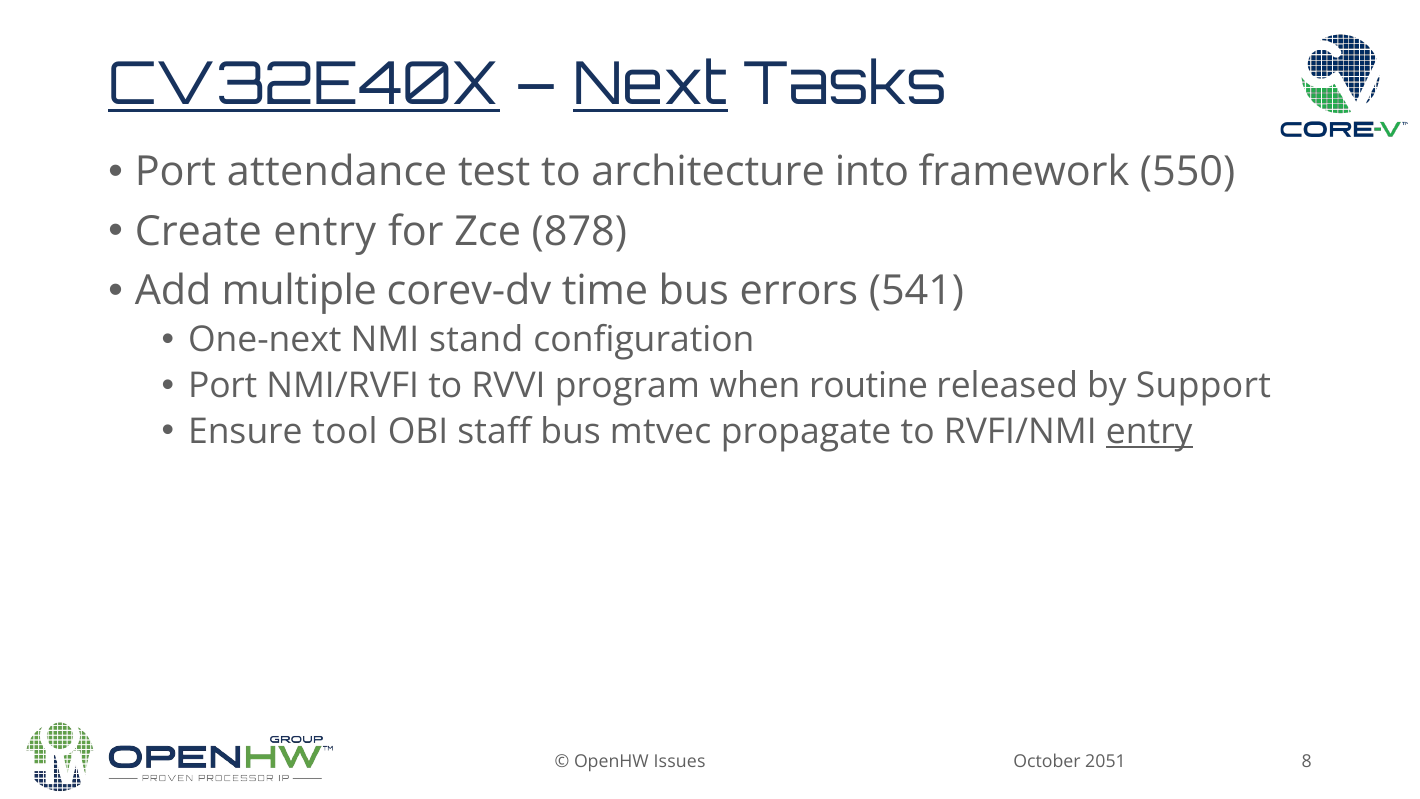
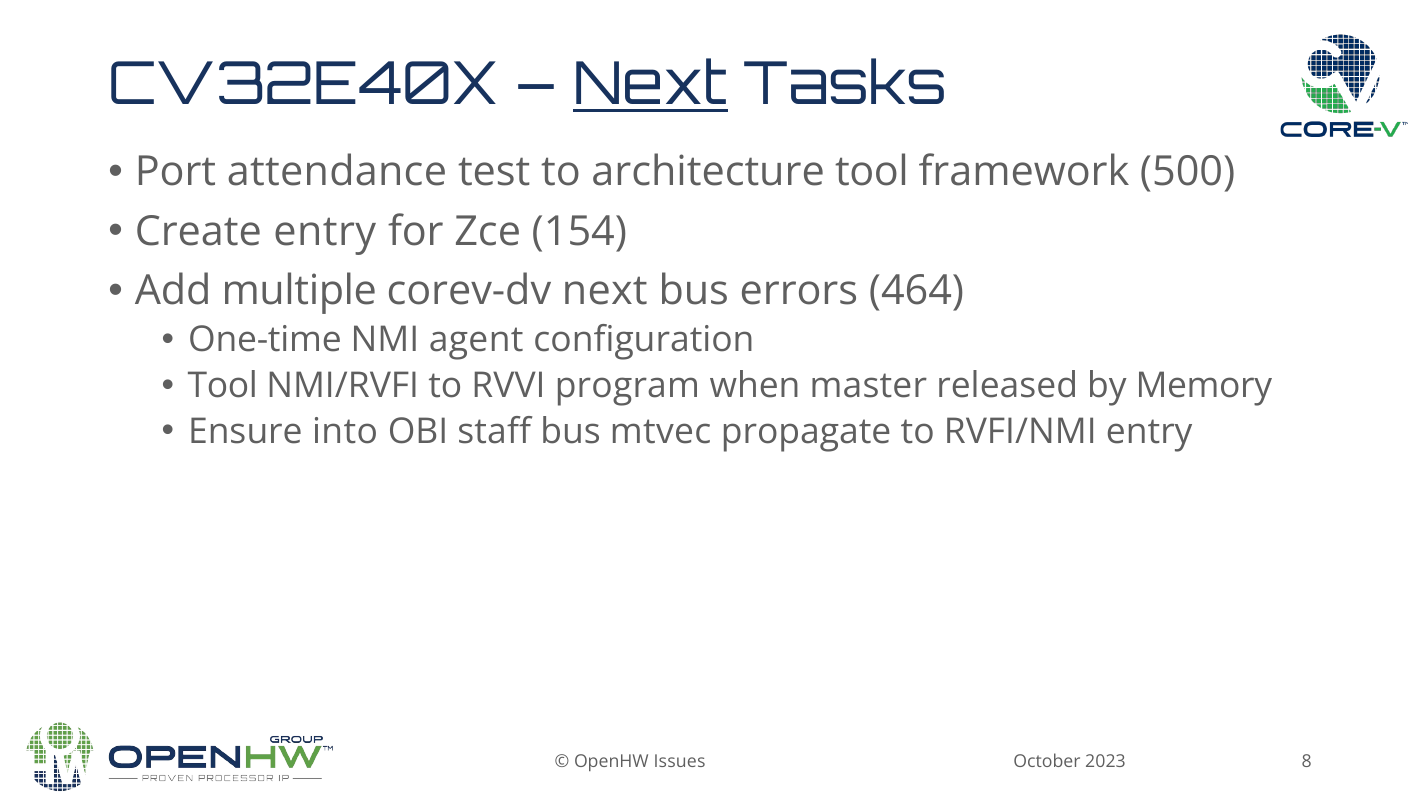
CV32E40X underline: present -> none (304, 85)
architecture into: into -> tool (872, 172)
550: 550 -> 500 (1188, 172)
878: 878 -> 154 (579, 231)
corev-dv time: time -> next (605, 291)
541: 541 -> 464 (916, 291)
One-next: One-next -> One-time (265, 340)
stand: stand -> agent (476, 340)
Port: Port -> Tool (223, 386)
routine: routine -> master (868, 386)
Support: Support -> Memory (1204, 386)
tool: tool -> into (345, 431)
entry underline: present -> none (1149, 431)
2051: 2051 -> 2023 (1106, 761)
